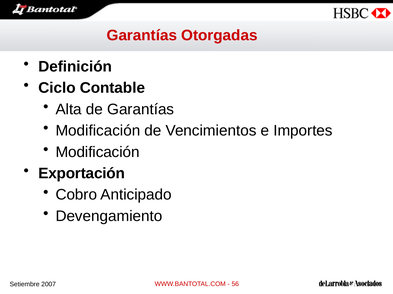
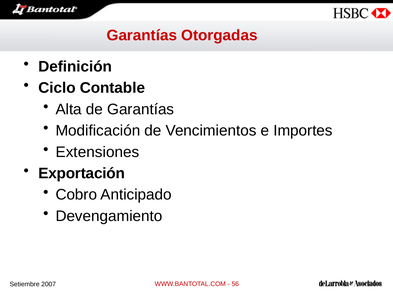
Modificación: Modificación -> Extensiones (97, 152)
